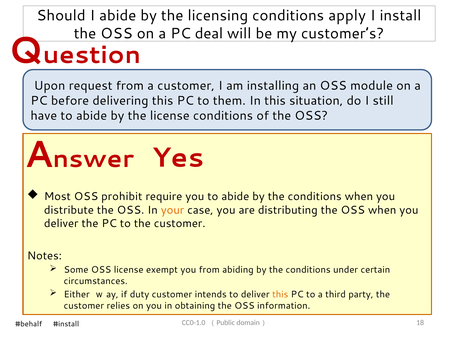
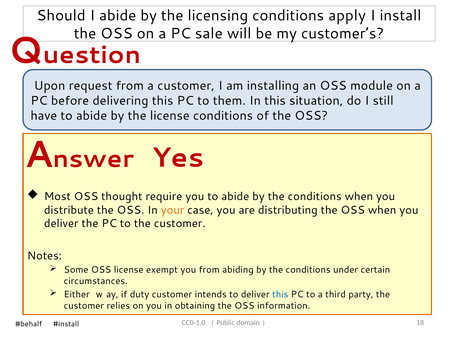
deal: deal -> sale (209, 34)
prohibit: prohibit -> thought (122, 197)
this colour: orange -> blue (280, 295)
